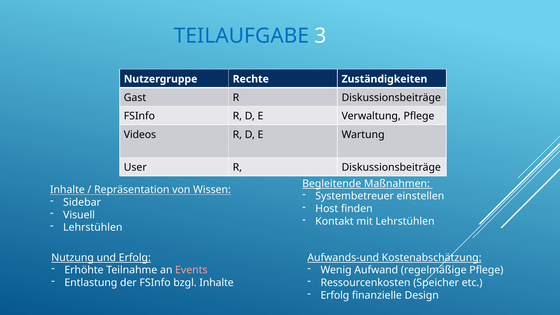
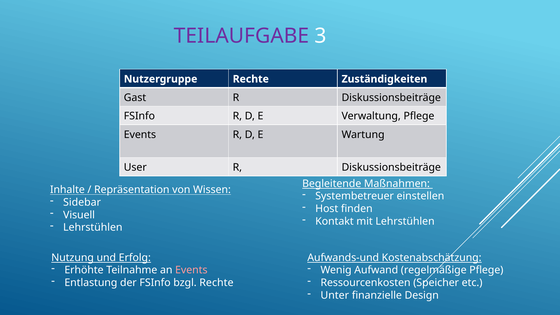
TEILAUFGABE colour: blue -> purple (242, 36)
Videos: Videos -> Events (140, 135)
bzgl Inhalte: Inhalte -> Rechte (216, 283)
Erfolg: Erfolg -> Unter (335, 295)
